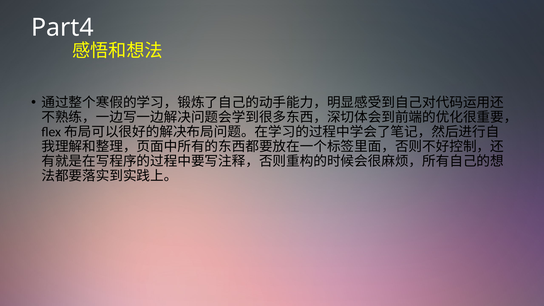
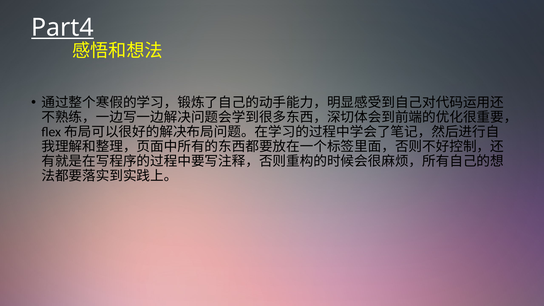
Part4 underline: none -> present (62, 28)
